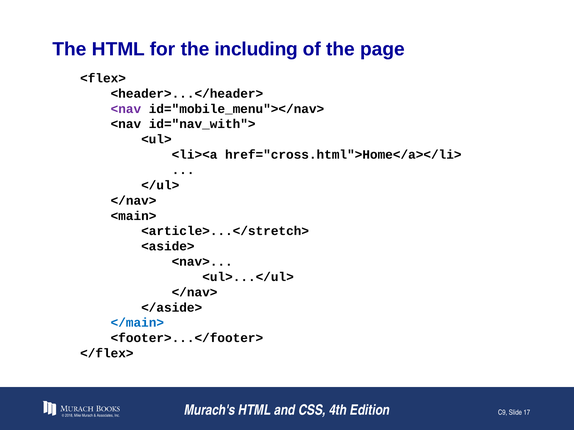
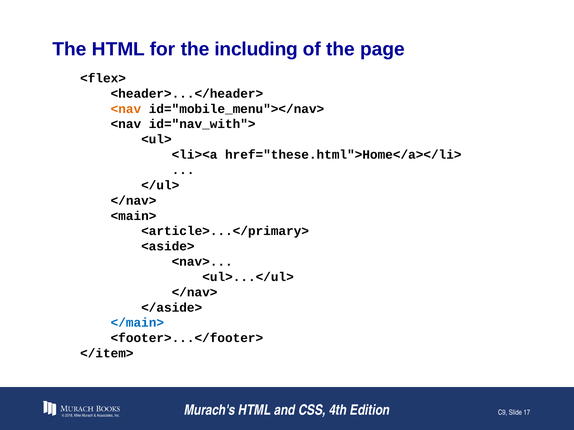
<nav colour: purple -> orange (126, 109)
href="cross.html">Home</a></li>: href="cross.html">Home</a></li> -> href="these.html">Home</a></li> (343, 155)
<article>...</stretch>: <article>...</stretch> -> <article>...</primary> (225, 231)
</flex>: </flex> -> </item> (107, 354)
